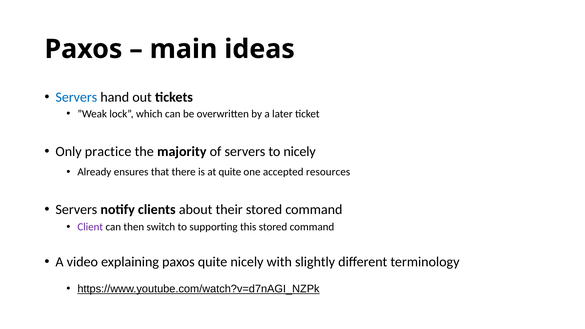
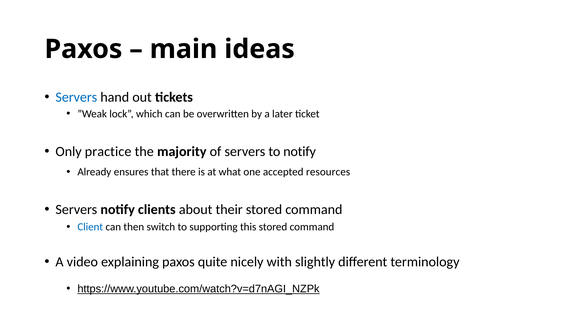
to nicely: nicely -> notify (300, 152)
at quite: quite -> what (230, 172)
Client colour: purple -> blue (90, 227)
